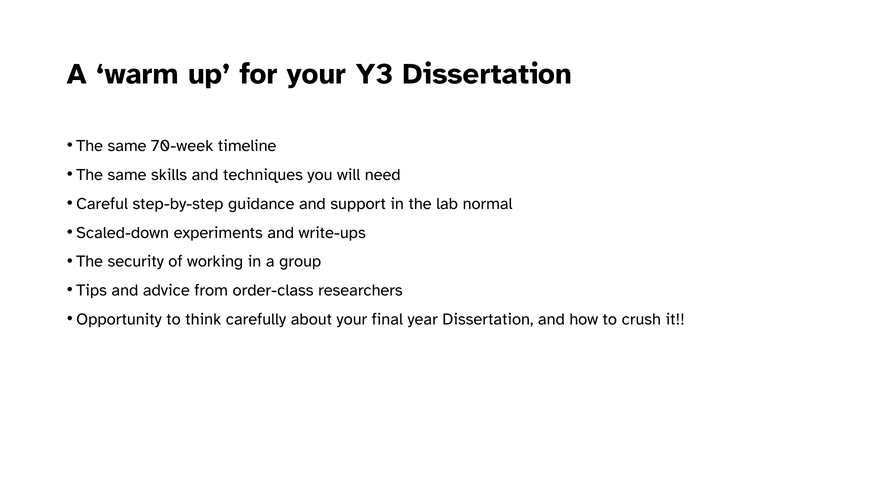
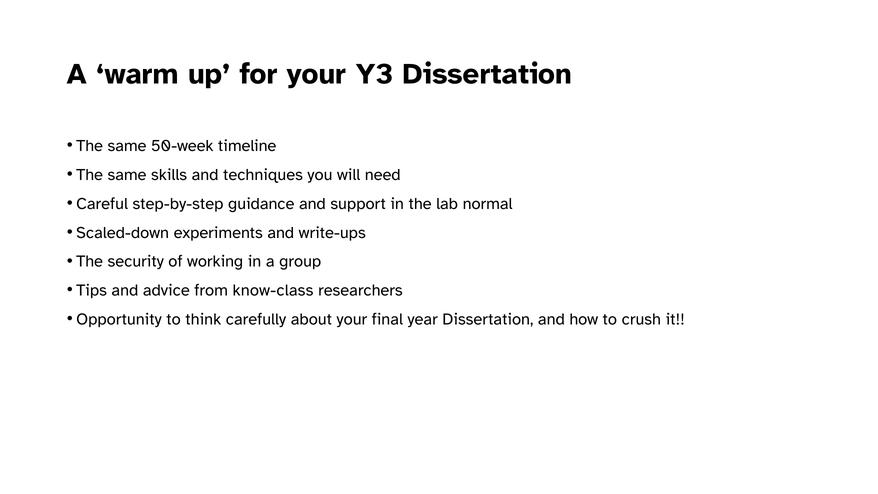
70-week: 70-week -> 50-week (182, 146)
order-class: order-class -> know-class (273, 290)
